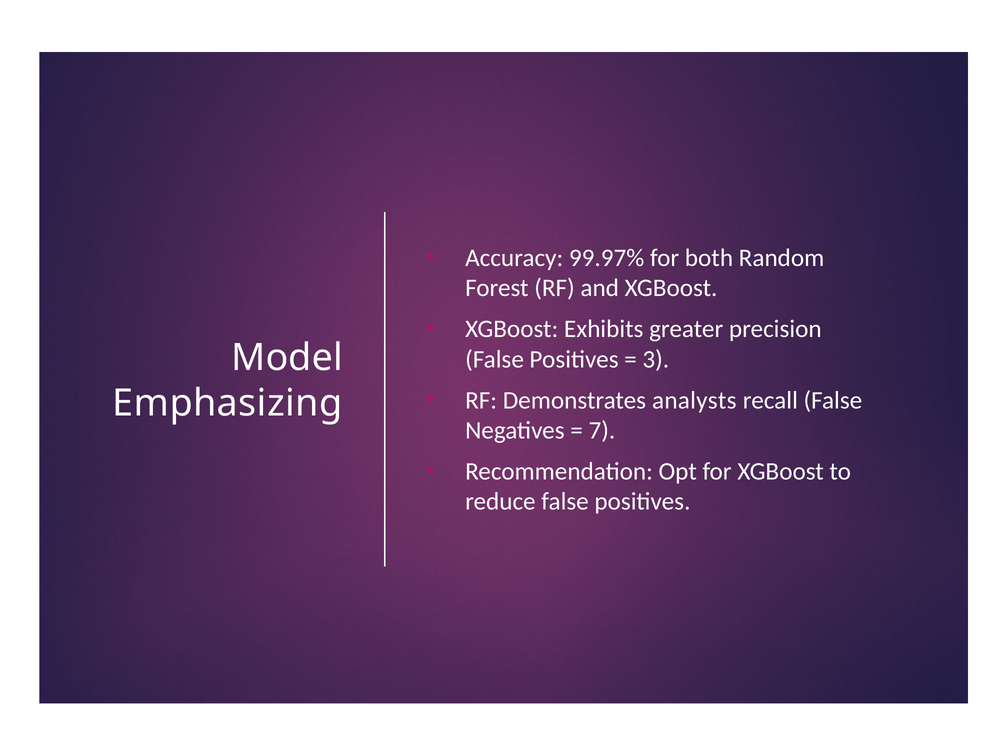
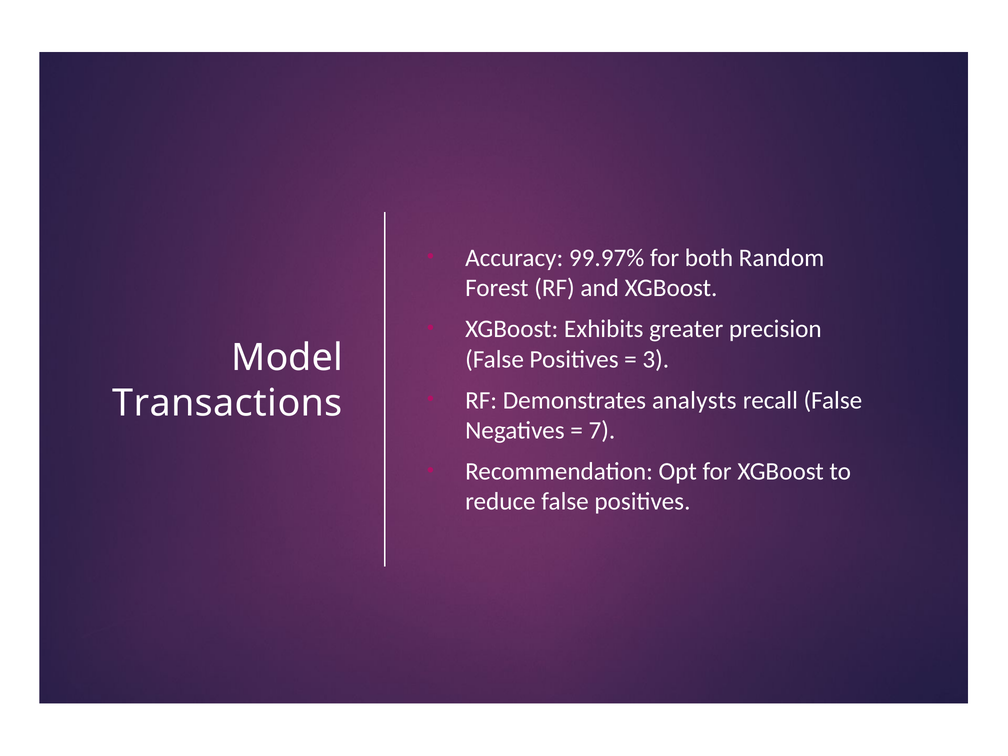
Emphasizing: Emphasizing -> Transactions (227, 403)
